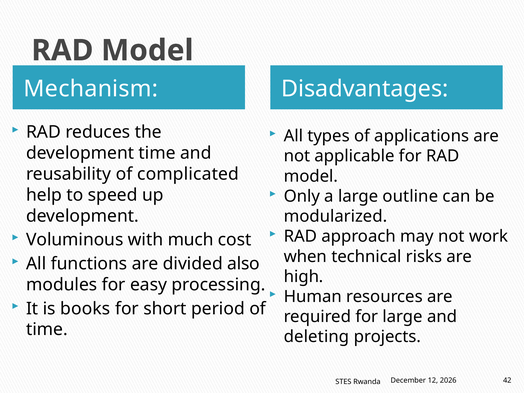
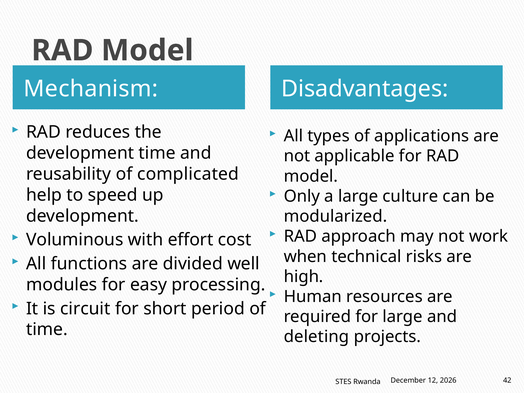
outline: outline -> culture (410, 196)
much: much -> effort (191, 240)
also: also -> well (243, 264)
books: books -> circuit (85, 309)
